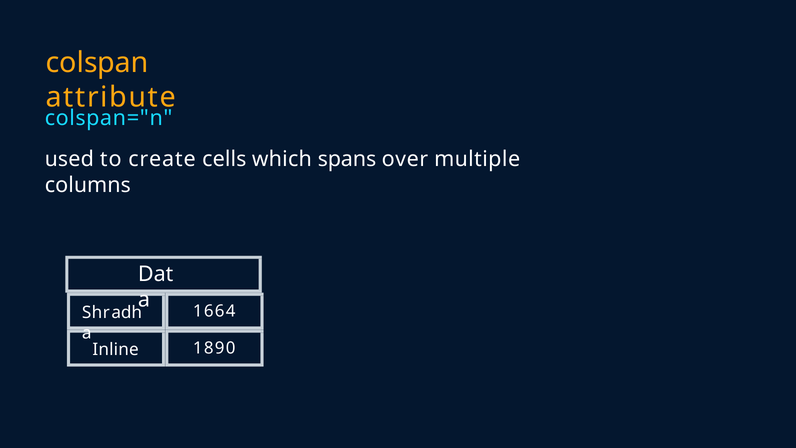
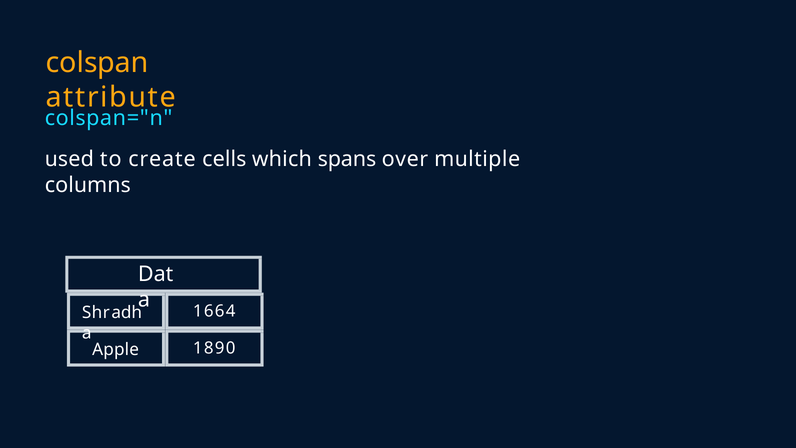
Inline: Inline -> Apple (116, 349)
